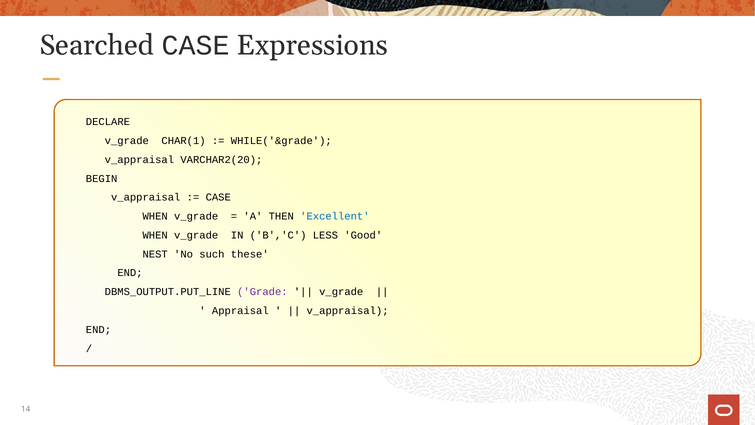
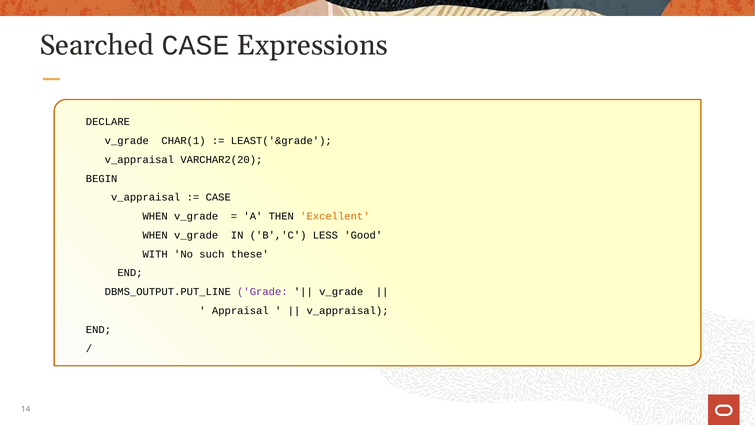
WHILE('&grade: WHILE('&grade -> LEAST('&grade (281, 141)
Excellent colour: blue -> orange (335, 216)
NEST: NEST -> WITH (155, 254)
